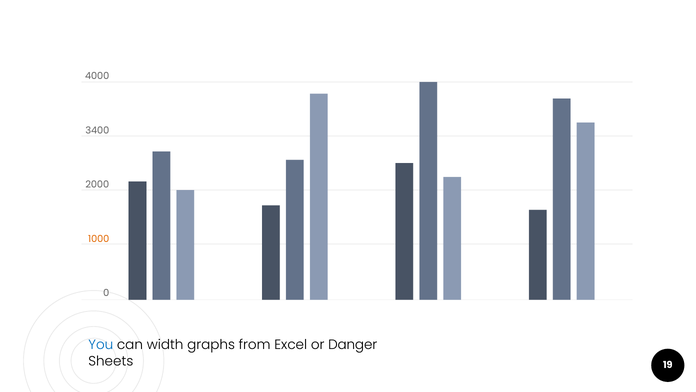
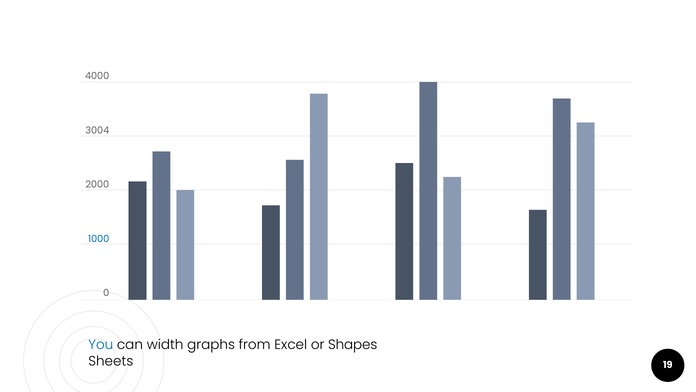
3400: 3400 -> 3004 (97, 130)
1000 colour: orange -> blue (99, 239)
Danger: Danger -> Shapes (353, 345)
